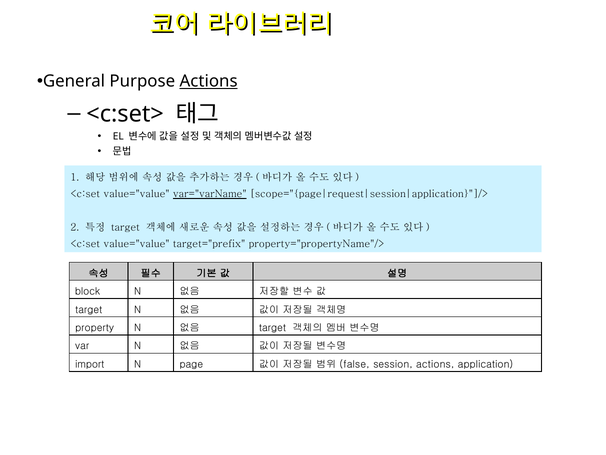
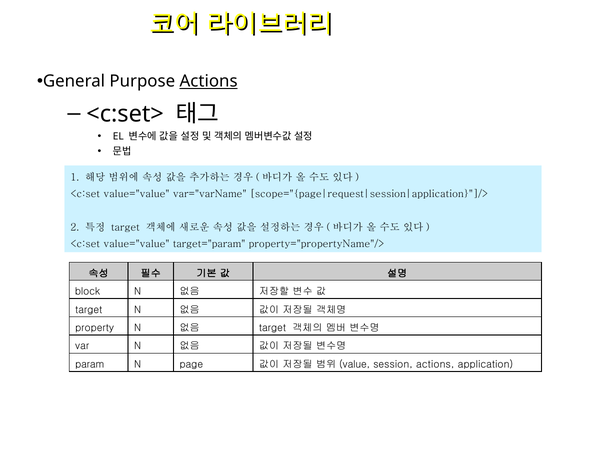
var="varName underline: present -> none (210, 194)
target="prefix: target="prefix -> target="param (209, 244)
import: import -> param (90, 364)
false: false -> value (355, 364)
